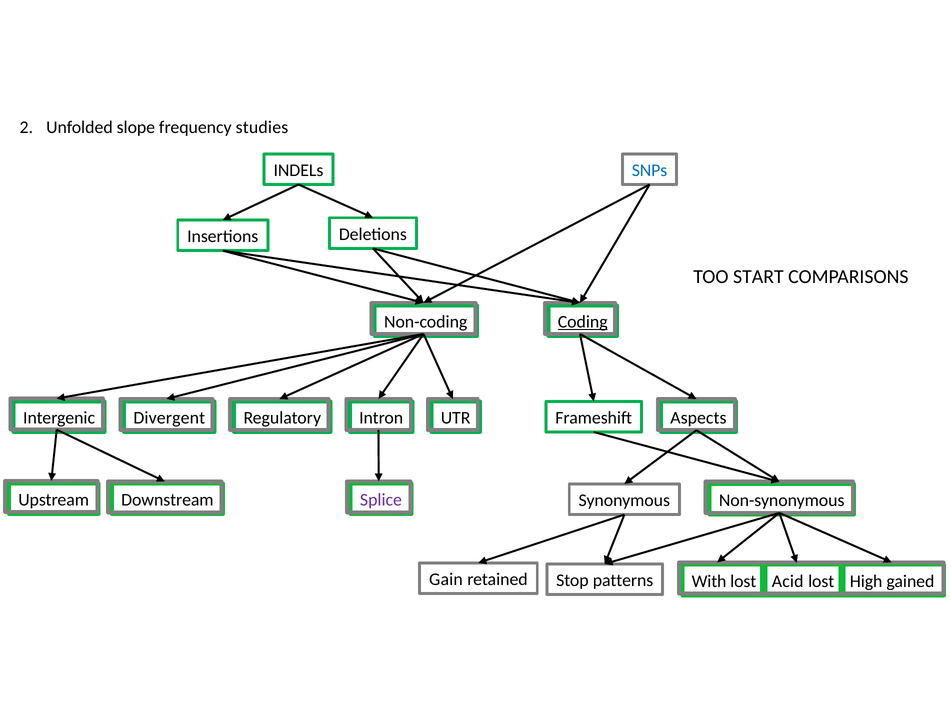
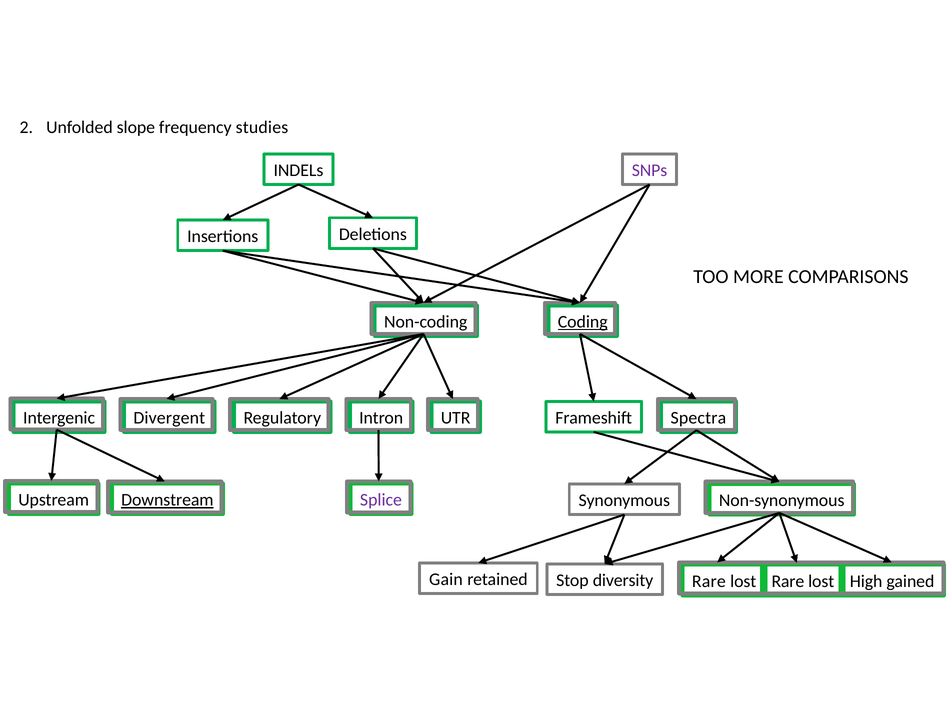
SNPs colour: blue -> purple (650, 171)
START: START -> MORE (758, 277)
Aspects: Aspects -> Spectra (698, 418)
Downstream underline: none -> present (167, 500)
patterns: patterns -> diversity (623, 581)
With: With -> Rare (709, 581)
Acid: Acid -> Rare (788, 581)
